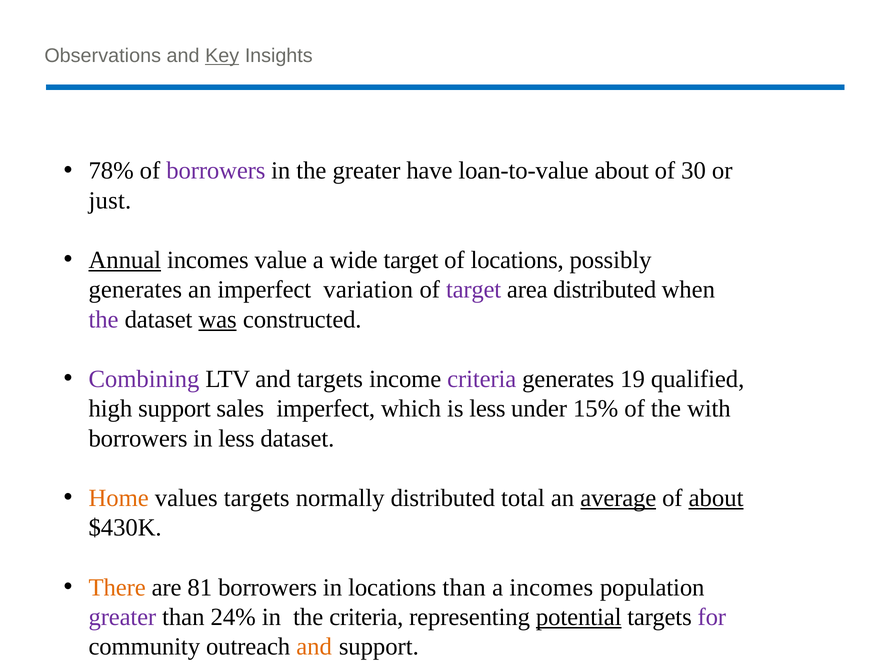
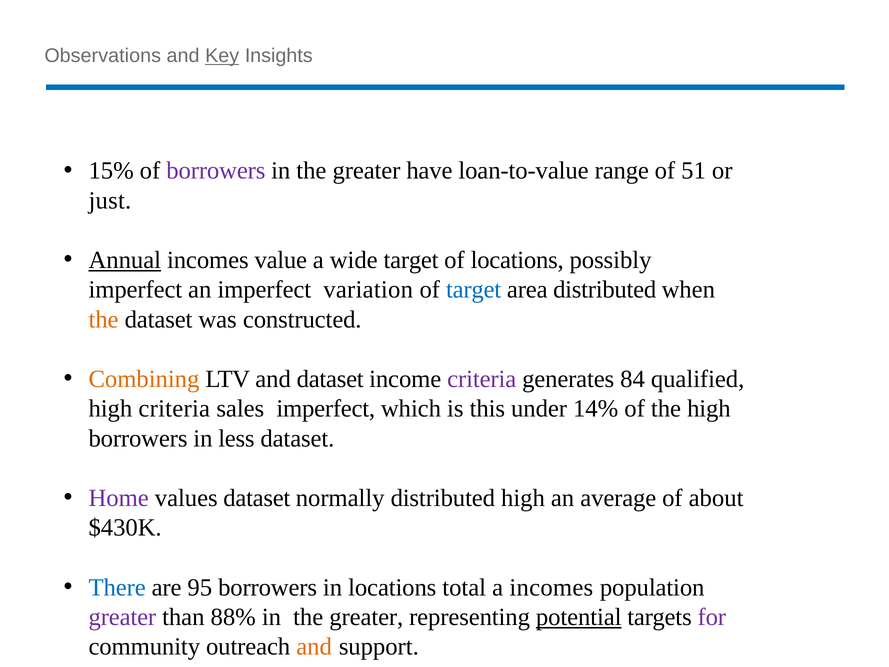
78%: 78% -> 15% (111, 171)
loan-to-value about: about -> range (622, 171)
30: 30 -> 51 (694, 171)
generates: generates -> imperfect (135, 290)
target colour: purple -> blue (474, 290)
the colour: purple -> orange (104, 319)
was underline: present -> none (218, 319)
Combining colour: purple -> orange (144, 379)
and targets: targets -> dataset (330, 379)
19: 19 -> 84 (633, 379)
high support: support -> criteria (174, 409)
is less: less -> this (487, 409)
15%: 15% -> 14% (596, 409)
the with: with -> high (709, 409)
Home colour: orange -> purple (119, 498)
values targets: targets -> dataset (257, 498)
distributed total: total -> high (523, 498)
average underline: present -> none (618, 498)
about underline: present -> none (716, 498)
There colour: orange -> blue (117, 587)
81: 81 -> 95 (200, 587)
locations than: than -> total (464, 587)
24%: 24% -> 88% (233, 617)
criteria: criteria -> greater (366, 617)
